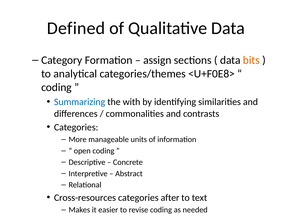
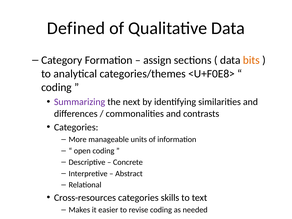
Summarizing colour: blue -> purple (80, 102)
with: with -> next (132, 102)
after: after -> skills (170, 198)
